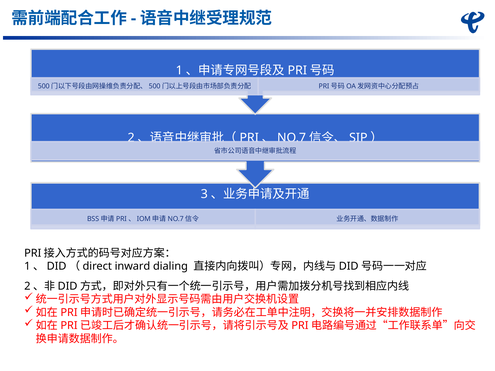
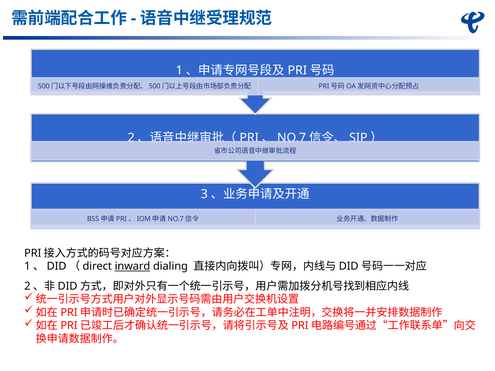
inward underline: none -> present (132, 266)
